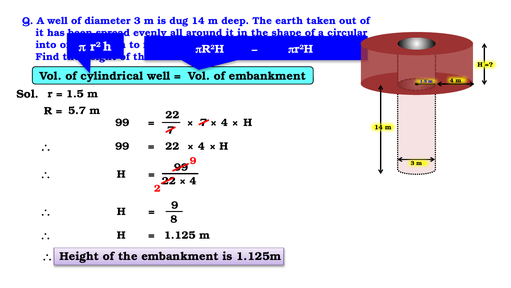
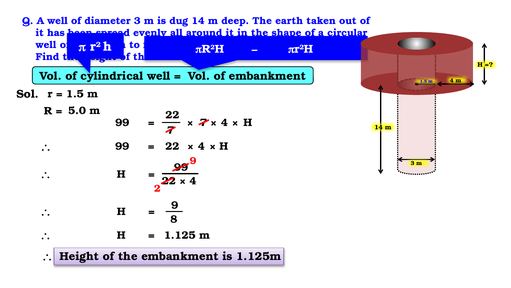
into: into -> well (46, 45)
5.7: 5.7 -> 5.0 (77, 110)
